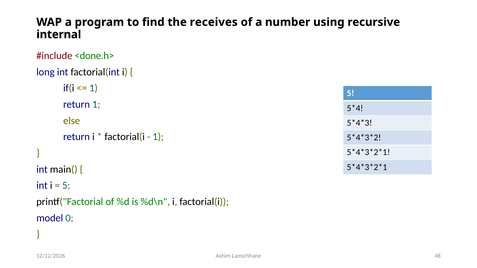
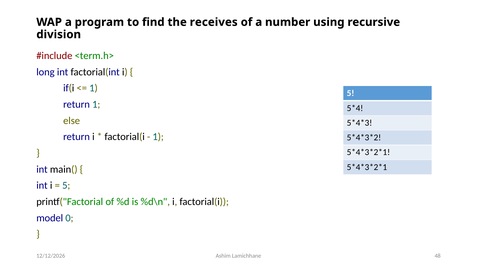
internal: internal -> division (59, 34)
<done.h>: <done.h> -> <term.h> (94, 56)
